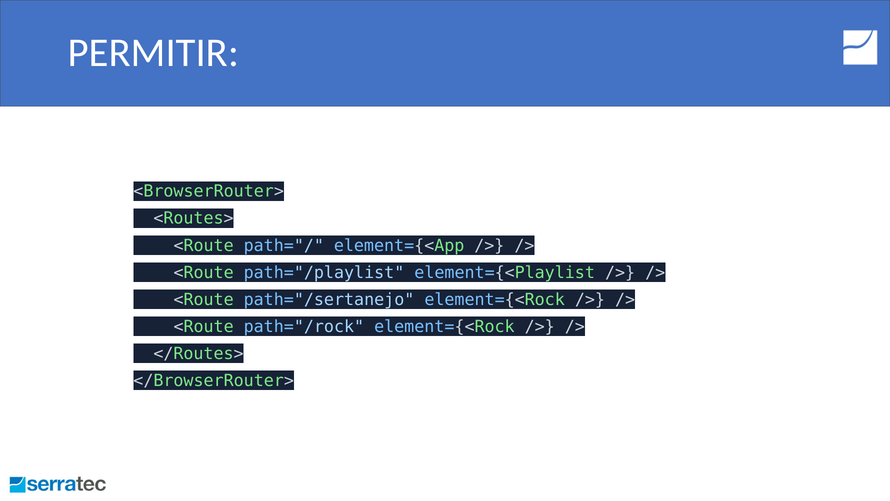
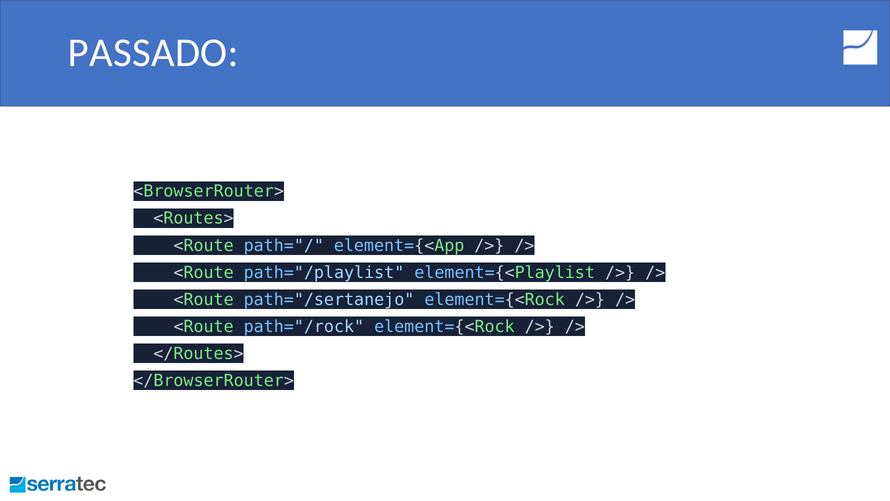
PERMITIR: PERMITIR -> PASSADO (153, 53)
